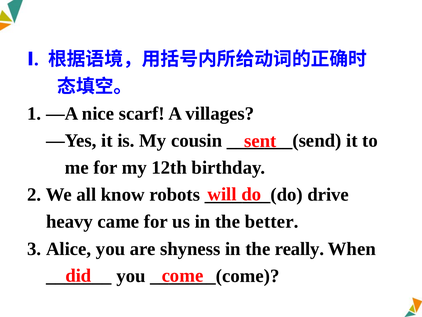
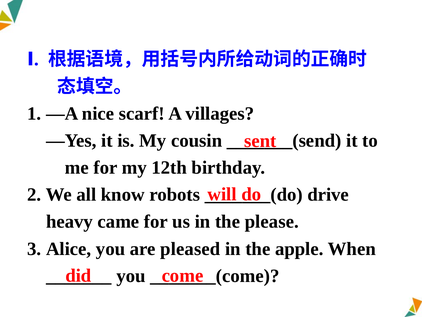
better: better -> please (272, 221)
shyness: shyness -> pleased (190, 248)
really: really -> apple (299, 248)
